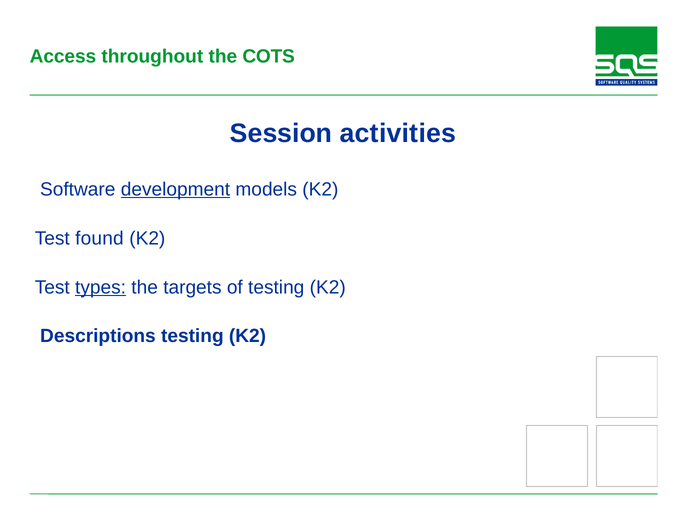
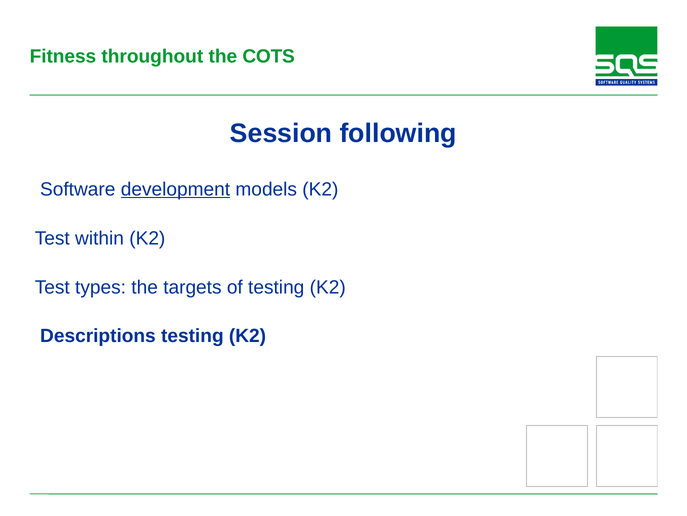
Access: Access -> Fitness (63, 56)
activities: activities -> following (398, 133)
found: found -> within (100, 238)
types underline: present -> none (101, 287)
